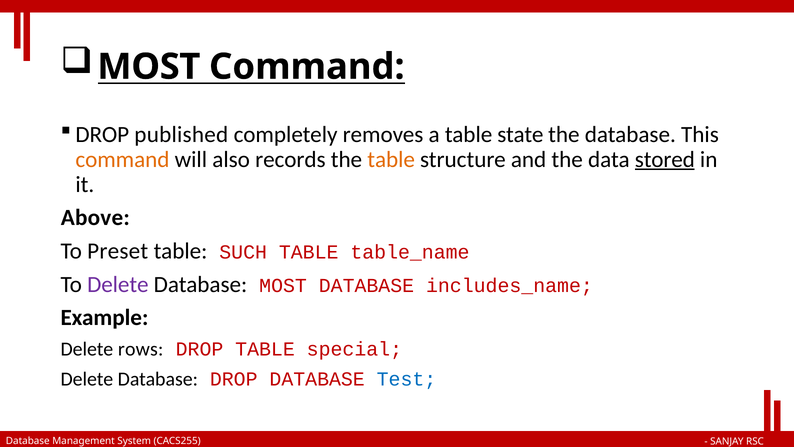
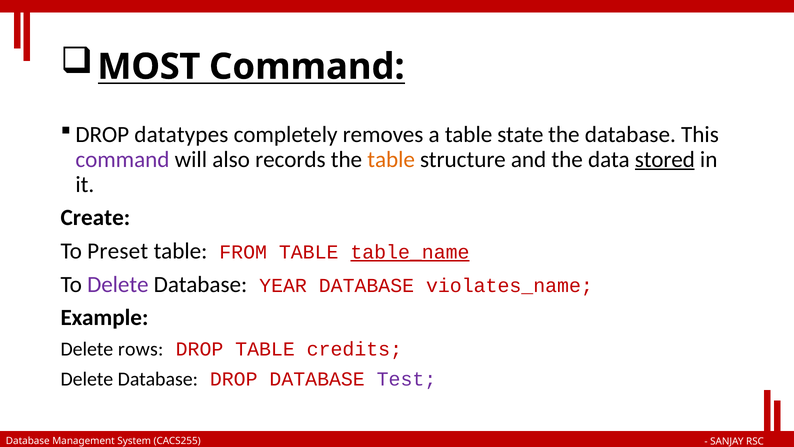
published: published -> datatypes (181, 134)
command colour: orange -> purple (122, 159)
Above: Above -> Create (95, 218)
SUCH: SUCH -> FROM (243, 252)
table_name underline: none -> present (410, 252)
Database MOST: MOST -> YEAR (283, 285)
includes_name: includes_name -> violates_name (509, 285)
special: special -> credits (354, 349)
Test colour: blue -> purple (406, 379)
